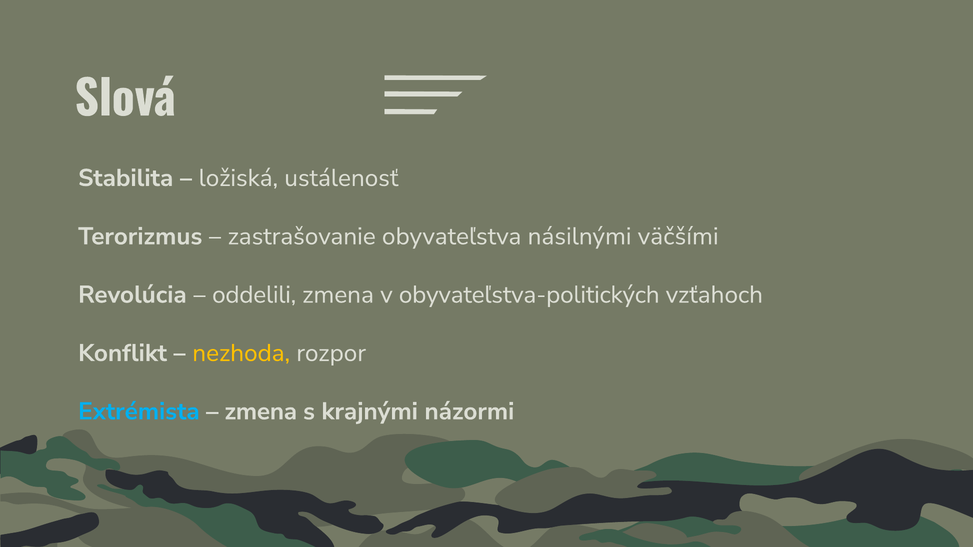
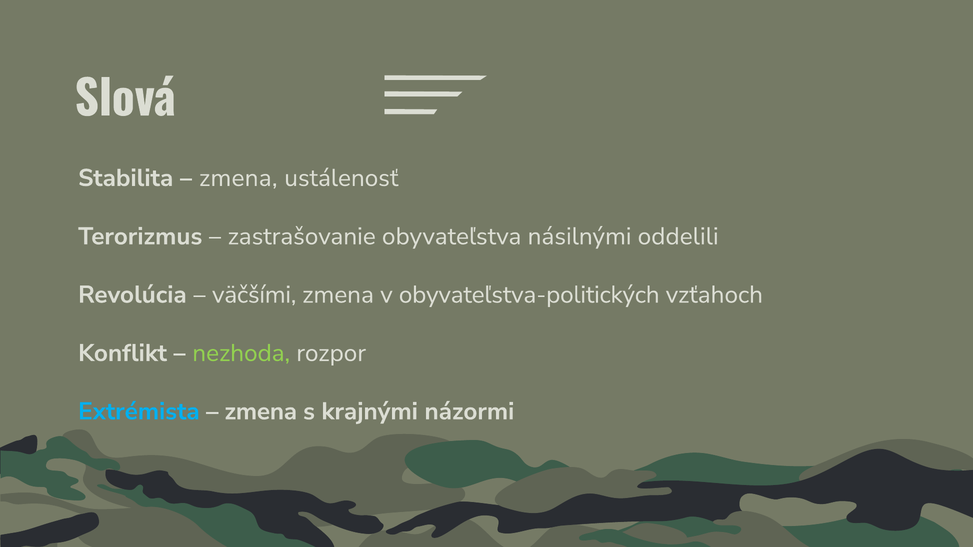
ložiská: ložiská -> zmena (238, 178)
väčšími: väčšími -> oddelili (678, 236)
oddelili: oddelili -> väčšími (254, 295)
nezhoda colour: yellow -> light green (241, 353)
